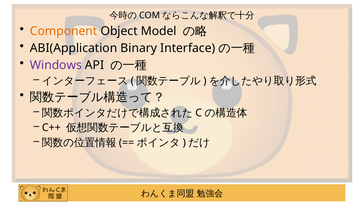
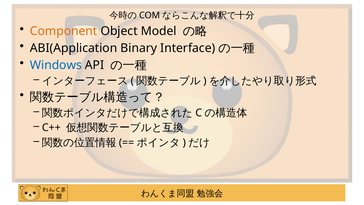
Windows colour: purple -> blue (56, 65)
